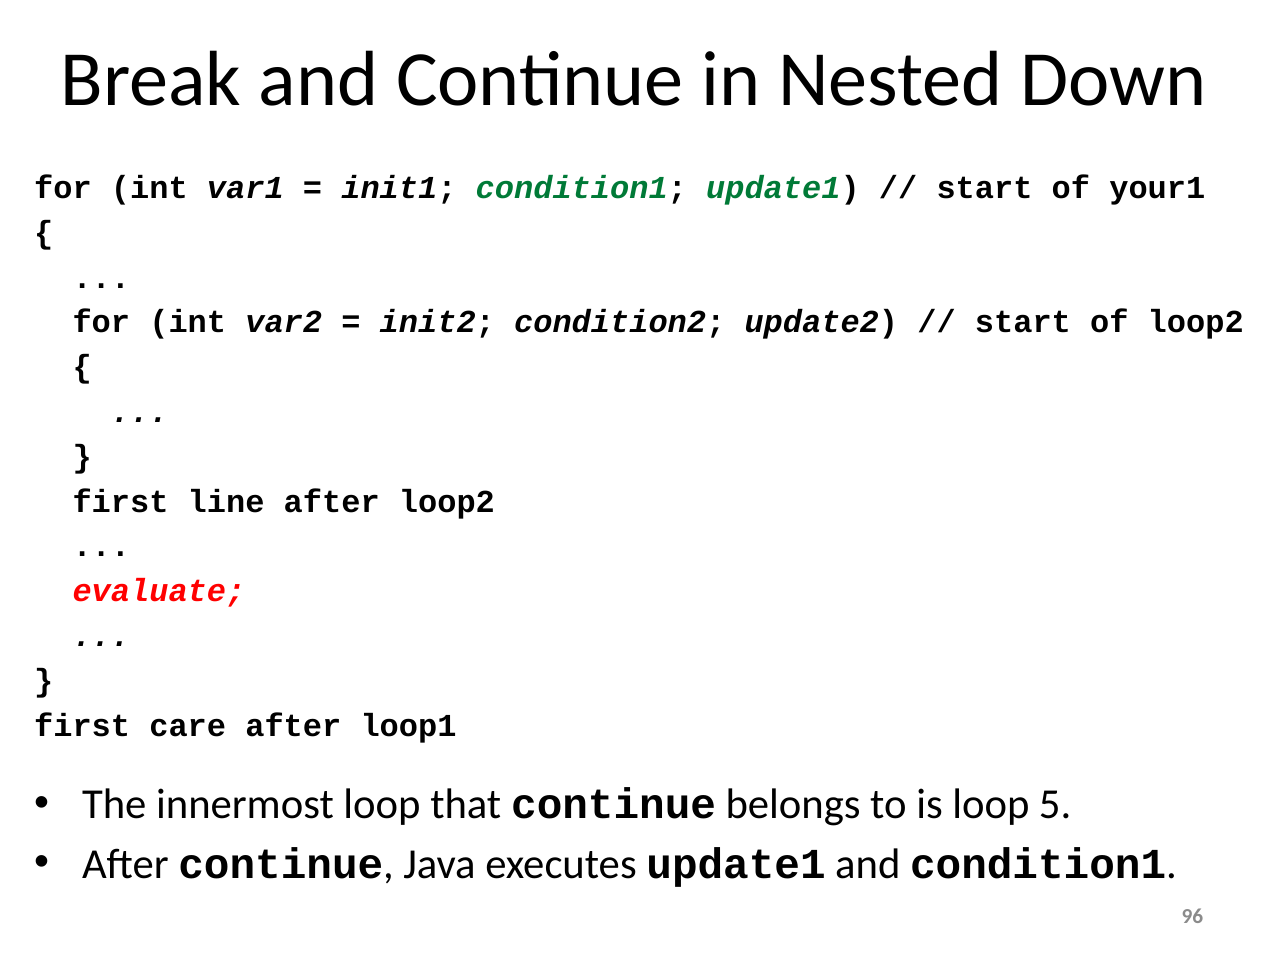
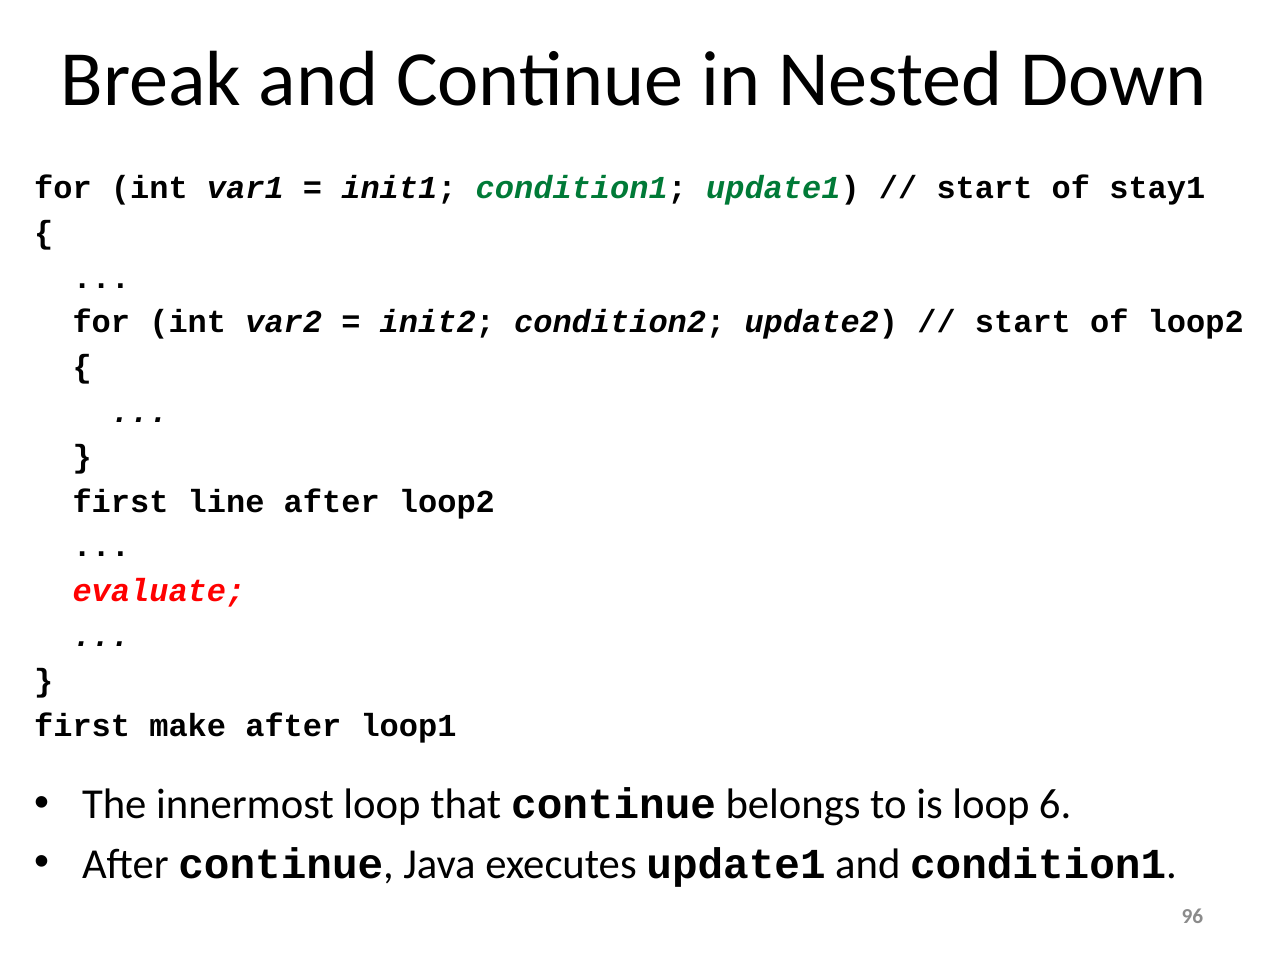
your1: your1 -> stay1 (1157, 188)
care: care -> make (188, 725)
5: 5 -> 6 (1055, 804)
